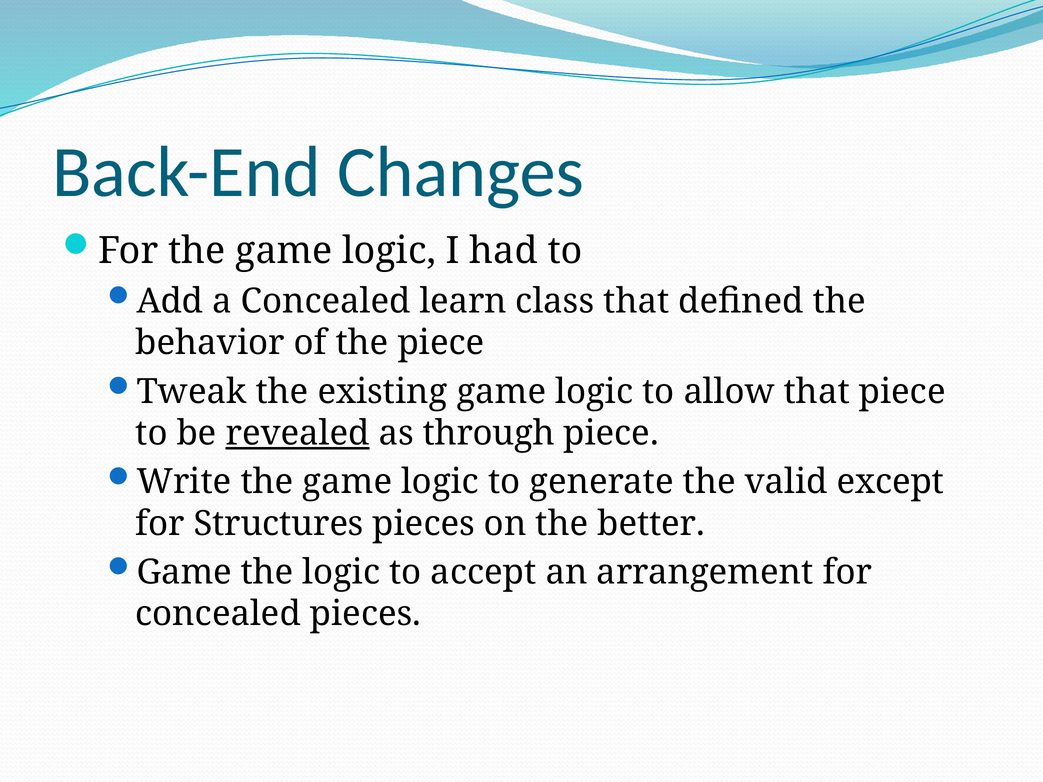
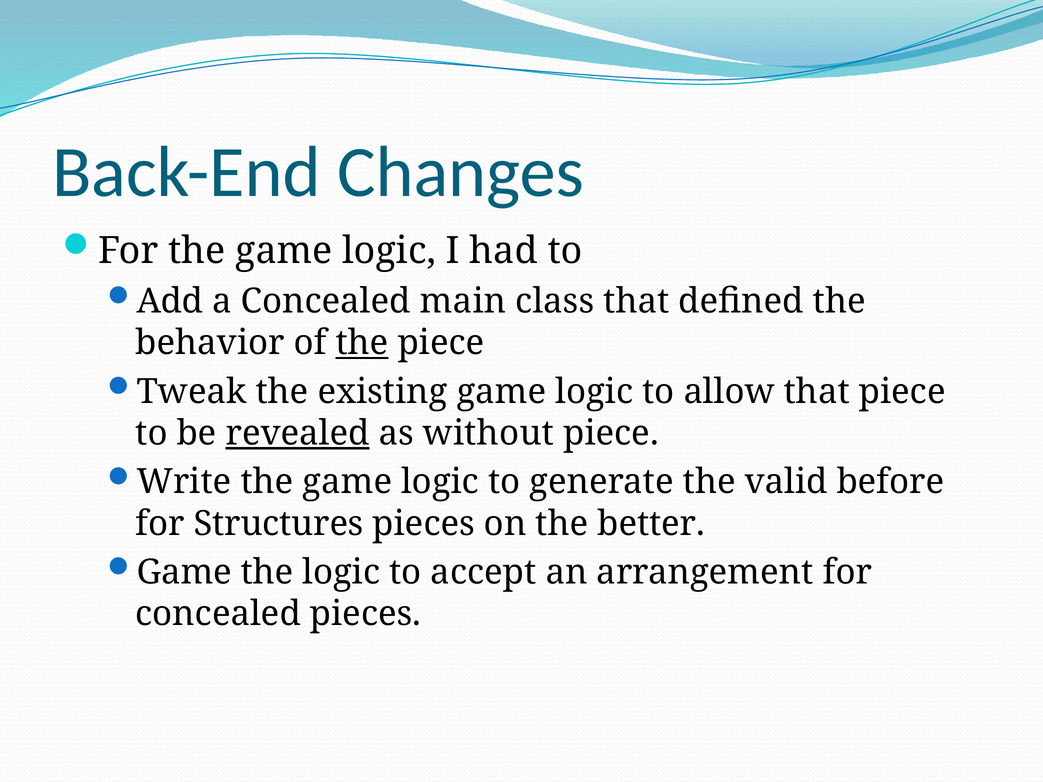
learn: learn -> main (463, 301)
the underline: none -> present (362, 343)
through: through -> without (489, 433)
except: except -> before (890, 482)
